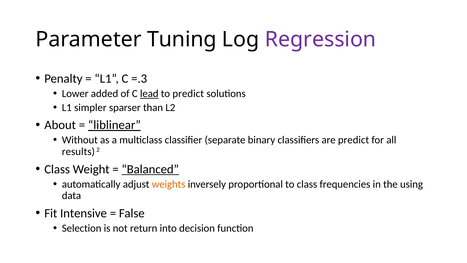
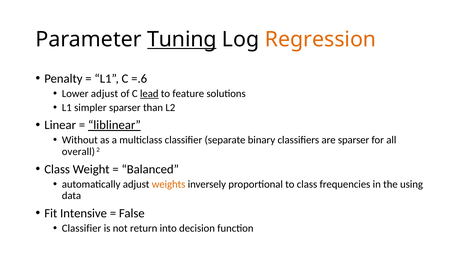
Tuning underline: none -> present (182, 39)
Regression colour: purple -> orange (321, 39)
=.3: =.3 -> =.6 (139, 78)
Lower added: added -> adjust (105, 93)
to predict: predict -> feature (188, 93)
About: About -> Linear (60, 125)
are predict: predict -> sparser (354, 140)
results: results -> overall (78, 152)
Balanced underline: present -> none (150, 169)
Selection: Selection -> Classifier (82, 228)
